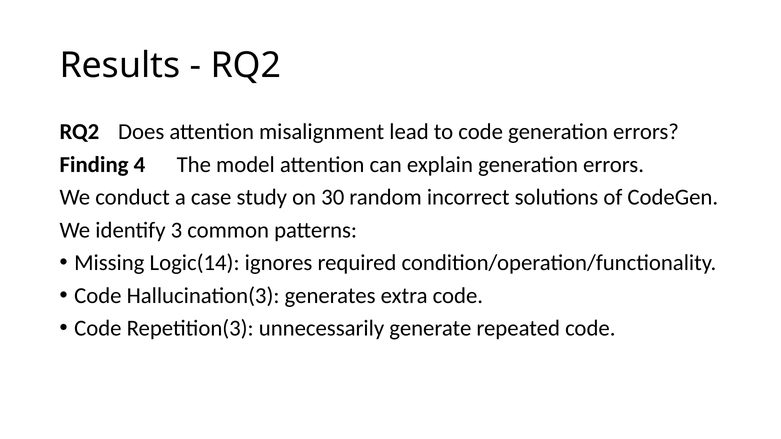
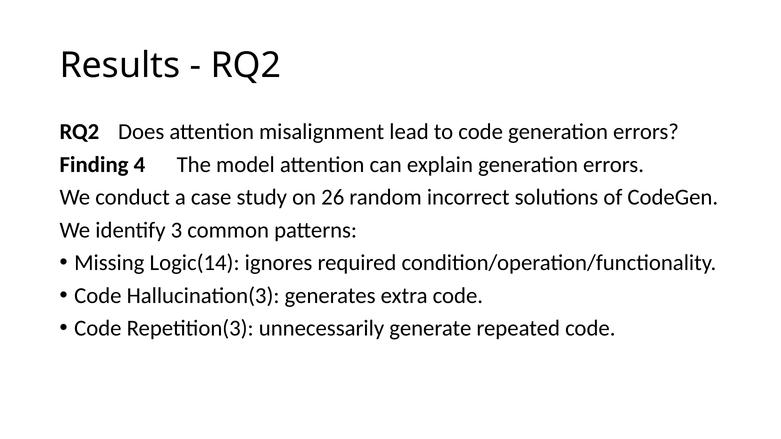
30: 30 -> 26 (333, 198)
